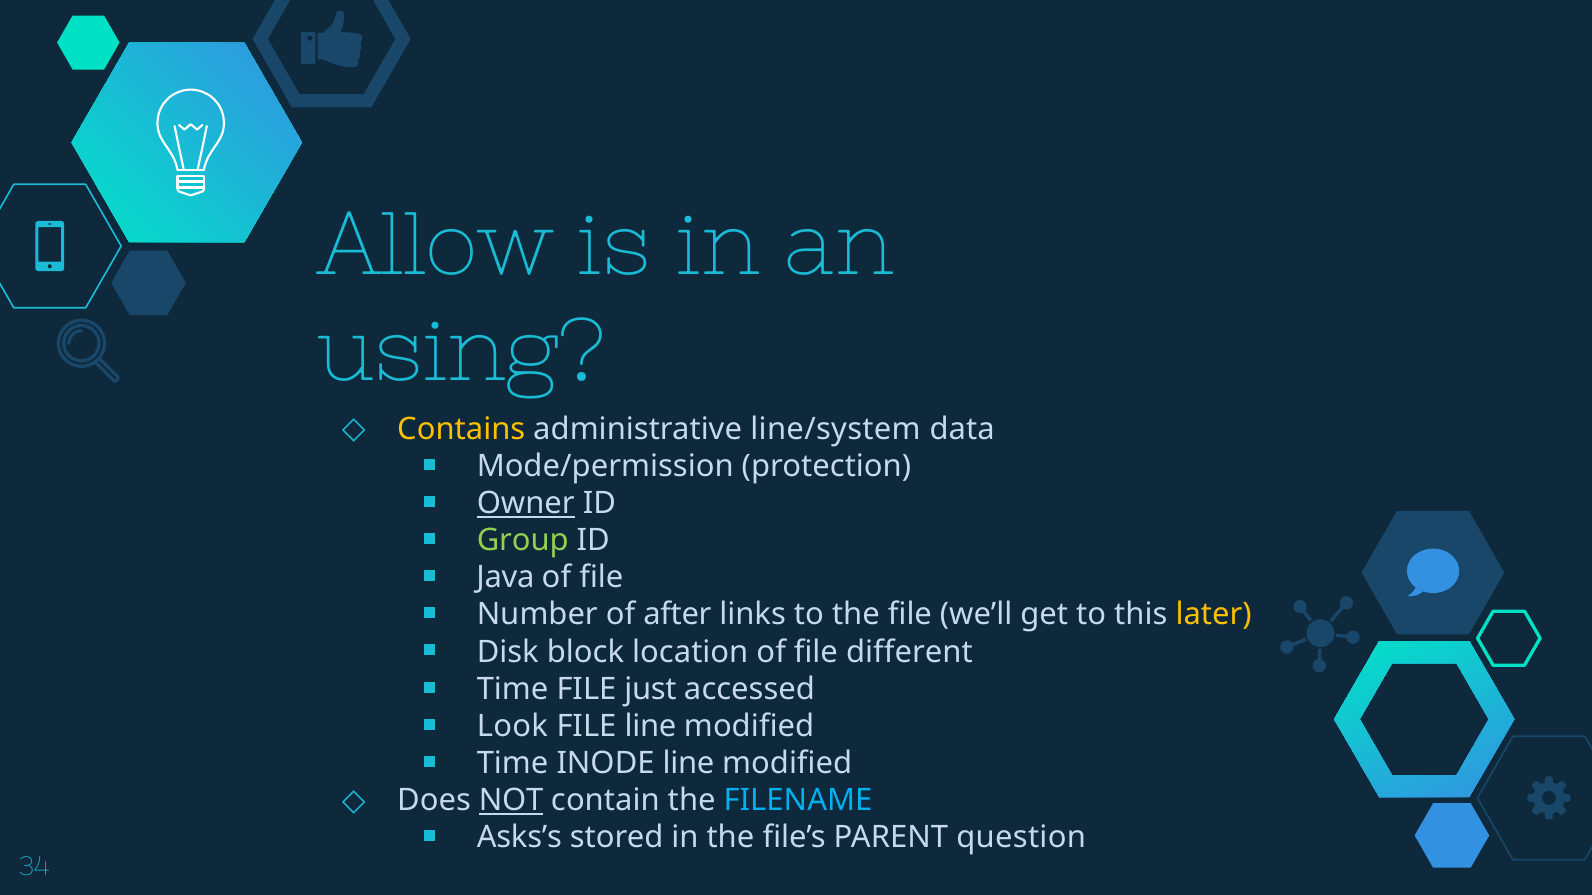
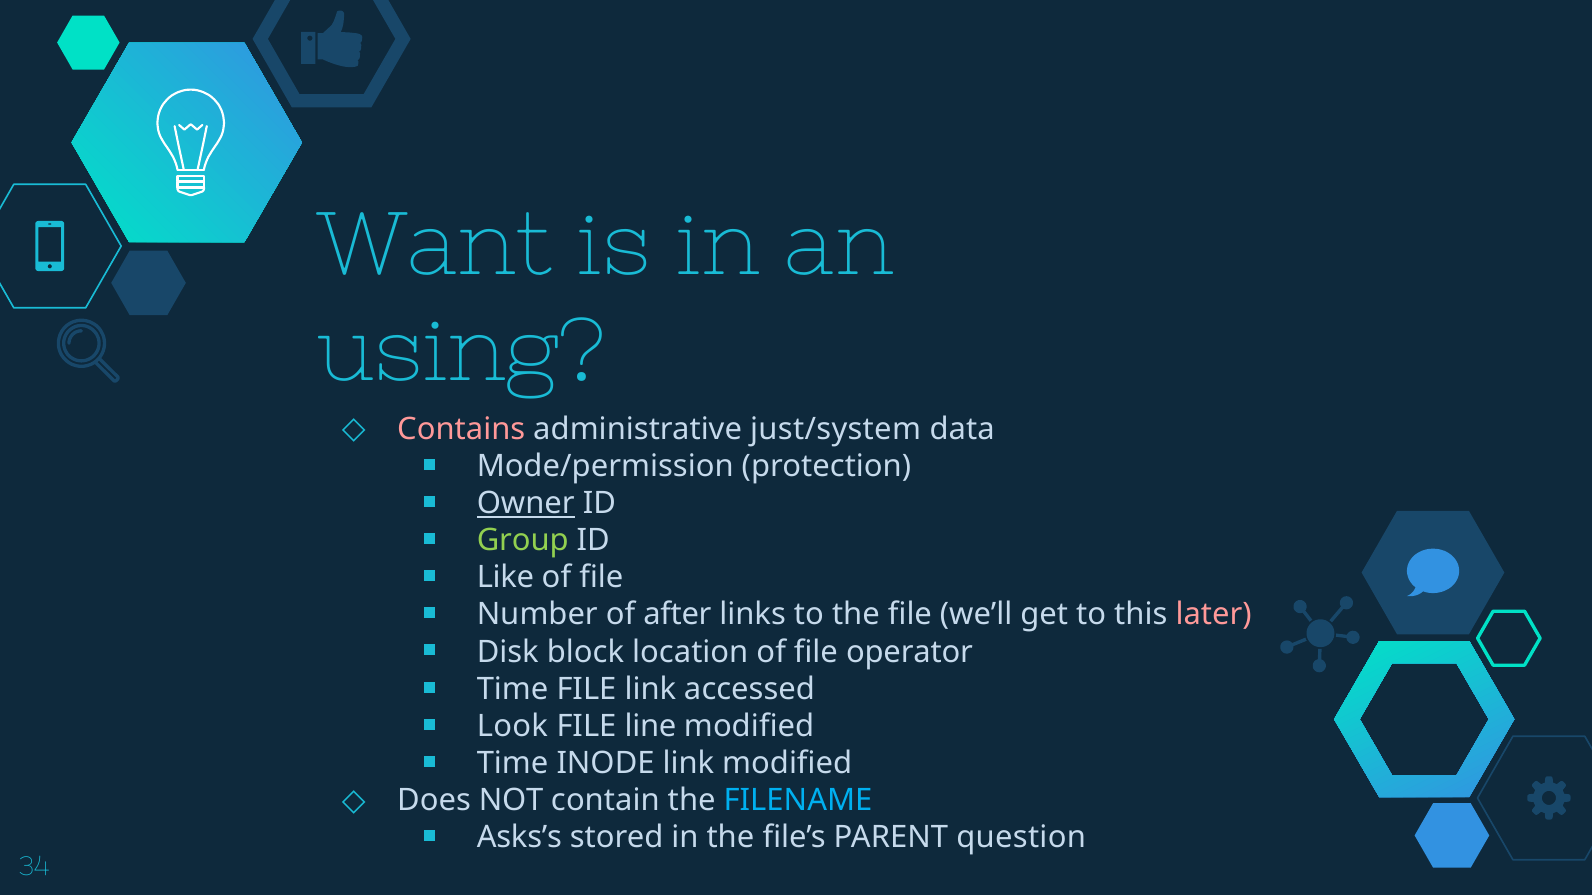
Allow: Allow -> Want (435, 246)
Contains colour: yellow -> pink (461, 429)
line/system: line/system -> just/system (836, 429)
Java: Java -> Like (505, 578)
later colour: yellow -> pink (1214, 615)
different: different -> operator (910, 652)
FILE just: just -> link (650, 689)
INODE line: line -> link (688, 764)
NOT underline: present -> none (511, 801)
